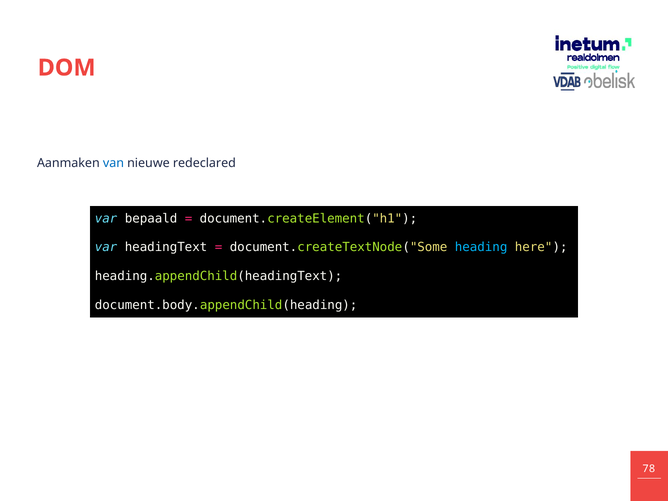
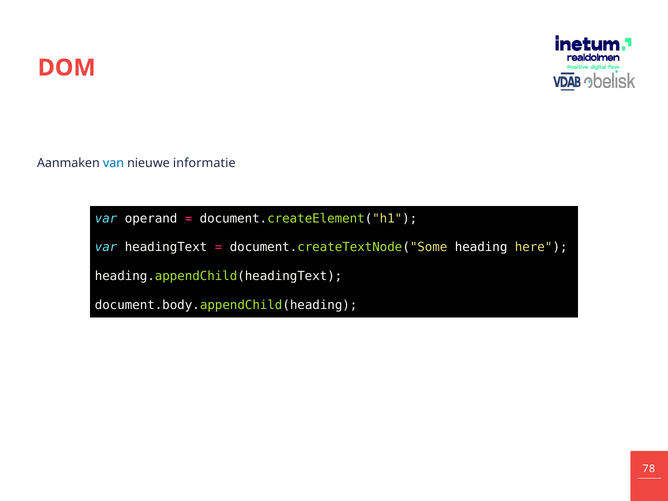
redeclared: redeclared -> informatie (204, 163)
bepaald: bepaald -> operand (151, 218)
heading colour: light blue -> white (481, 247)
